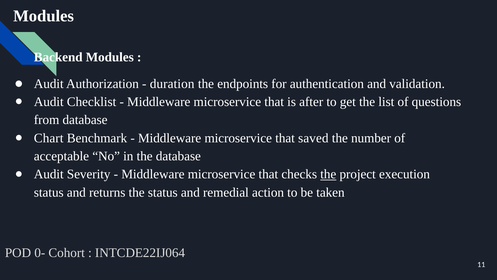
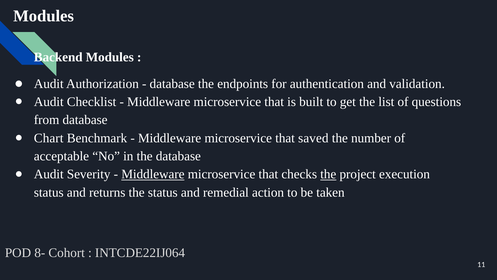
duration: duration -> database (172, 84)
after: after -> built (311, 102)
Middleware underline: none -> present (153, 174)
0-: 0- -> 8- (40, 252)
